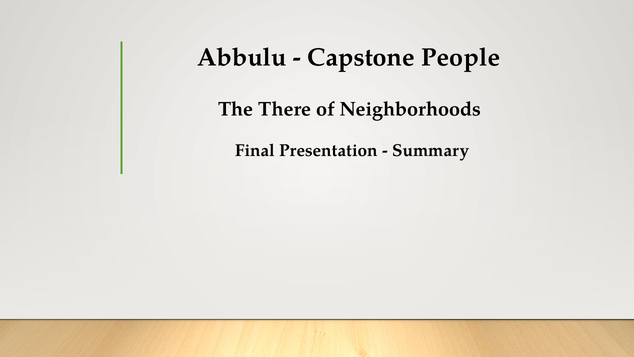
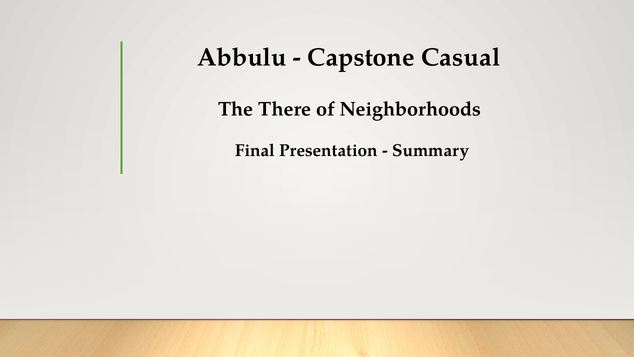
People: People -> Casual (461, 57)
